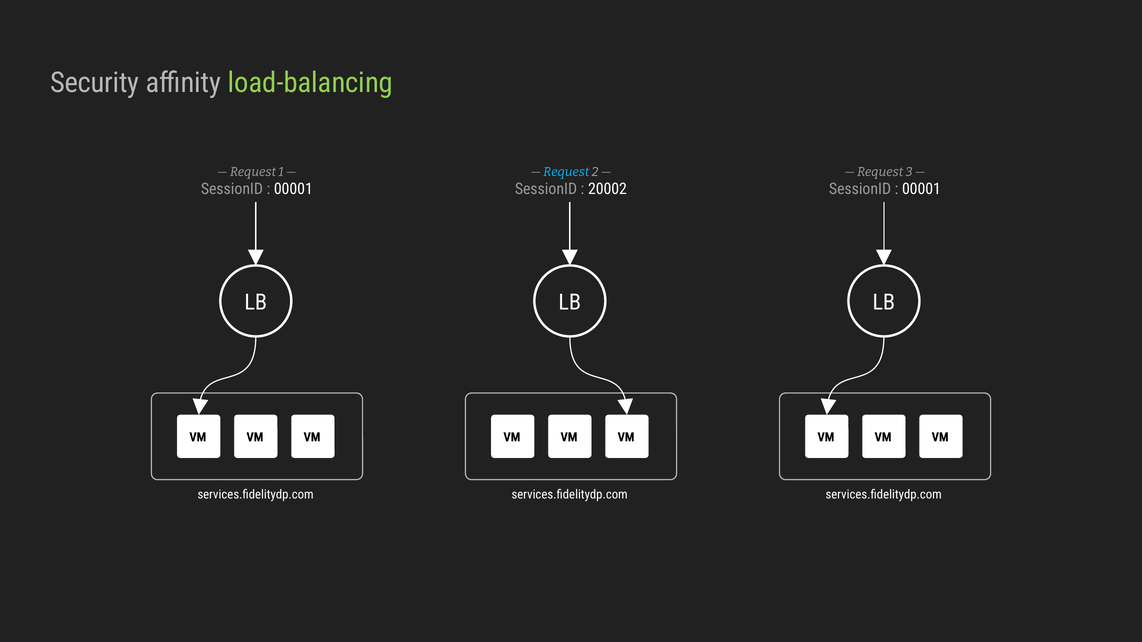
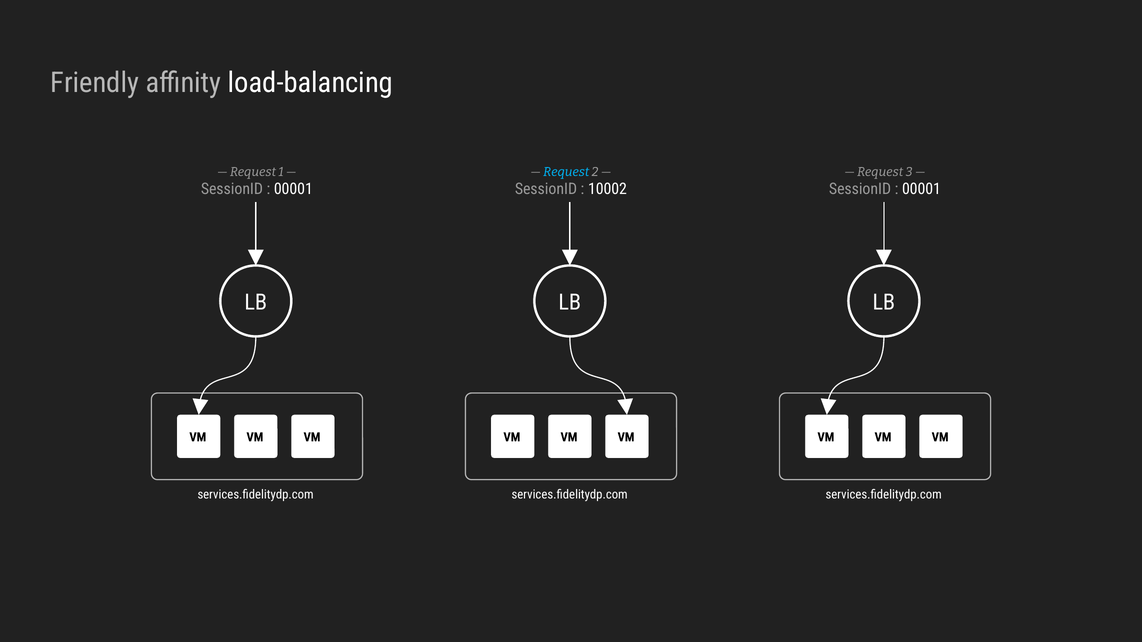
Security: Security -> Friendly (95, 83)
load-balancing colour: light green -> white (310, 83)
20002: 20002 -> 10002 (607, 189)
